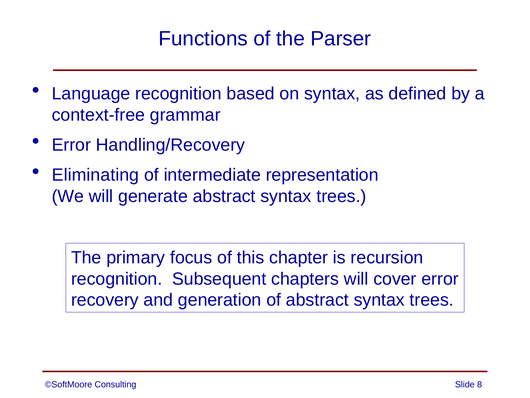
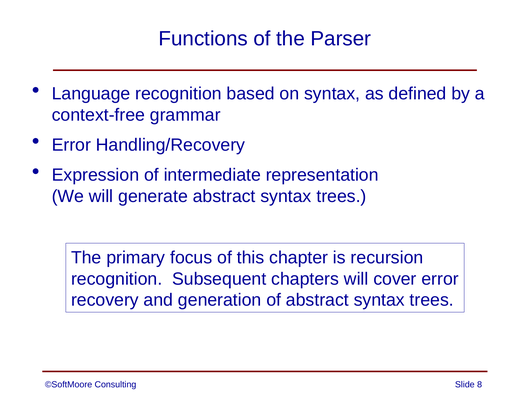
Eliminating: Eliminating -> Expression (95, 175)
